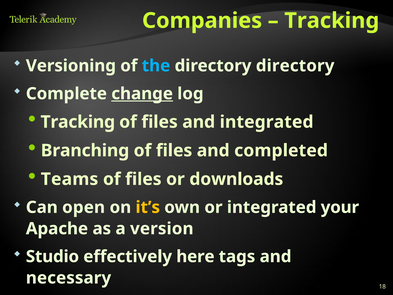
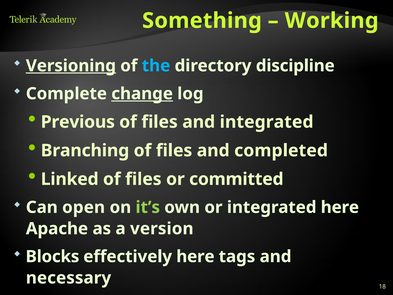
Companies: Companies -> Something (202, 21)
Tracking: Tracking -> Working (332, 21)
Versioning underline: none -> present (71, 66)
directory directory: directory -> discipline (295, 66)
Tracking: Tracking -> Previous (78, 122)
Teams: Teams -> Linked (70, 179)
downloads: downloads -> committed (236, 179)
it’s colour: yellow -> light green (148, 207)
integrated your: your -> here (340, 207)
Studio: Studio -> Blocks (52, 256)
